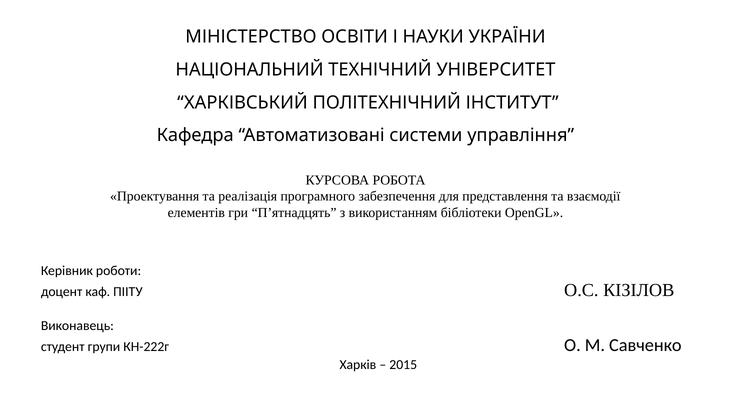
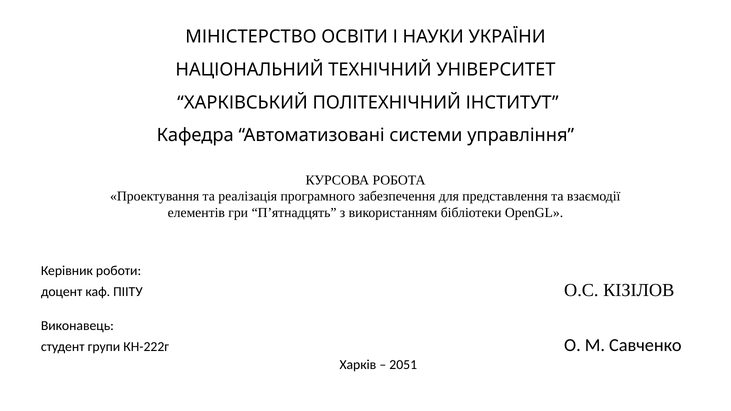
2015: 2015 -> 2051 (403, 365)
